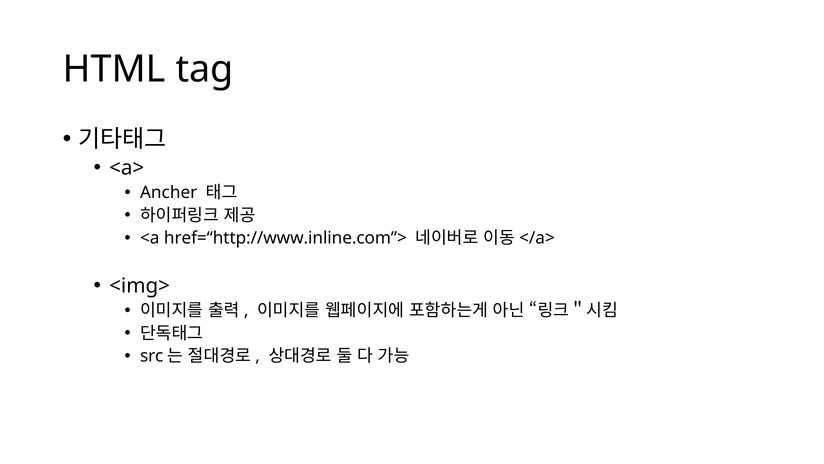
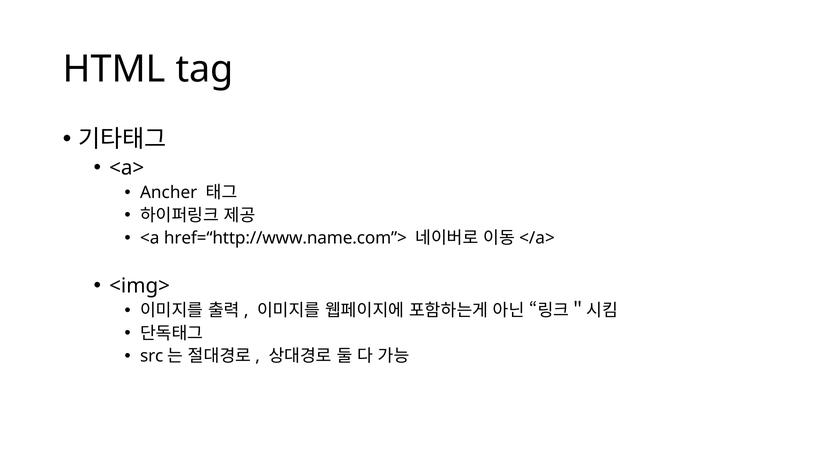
href=“http://www.inline.com”>: href=“http://www.inline.com”> -> href=“http://www.name.com”> (285, 238)
